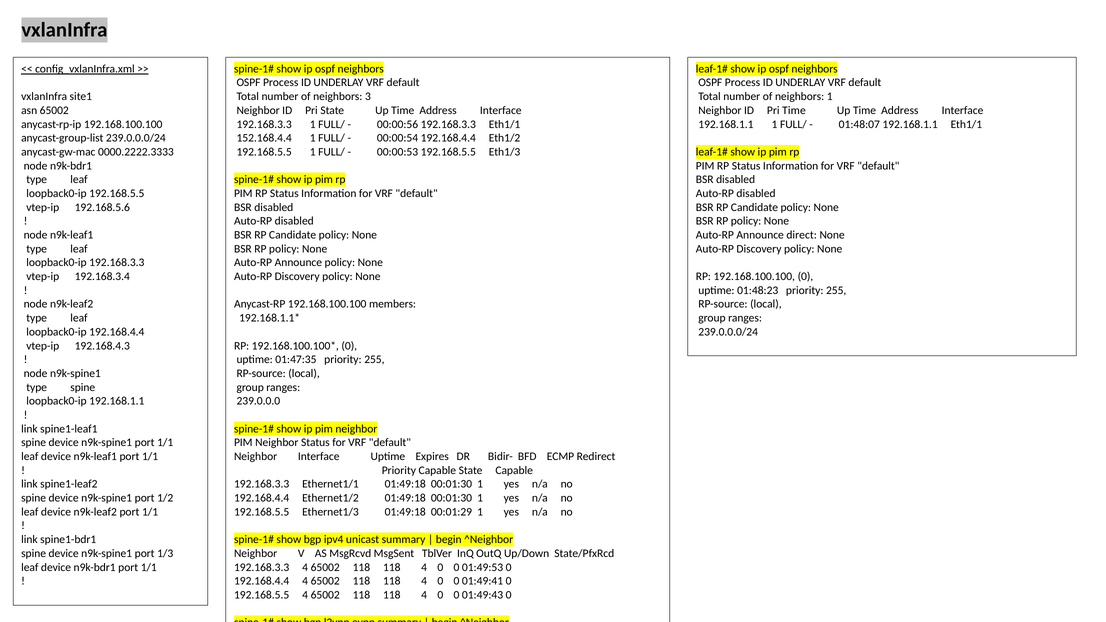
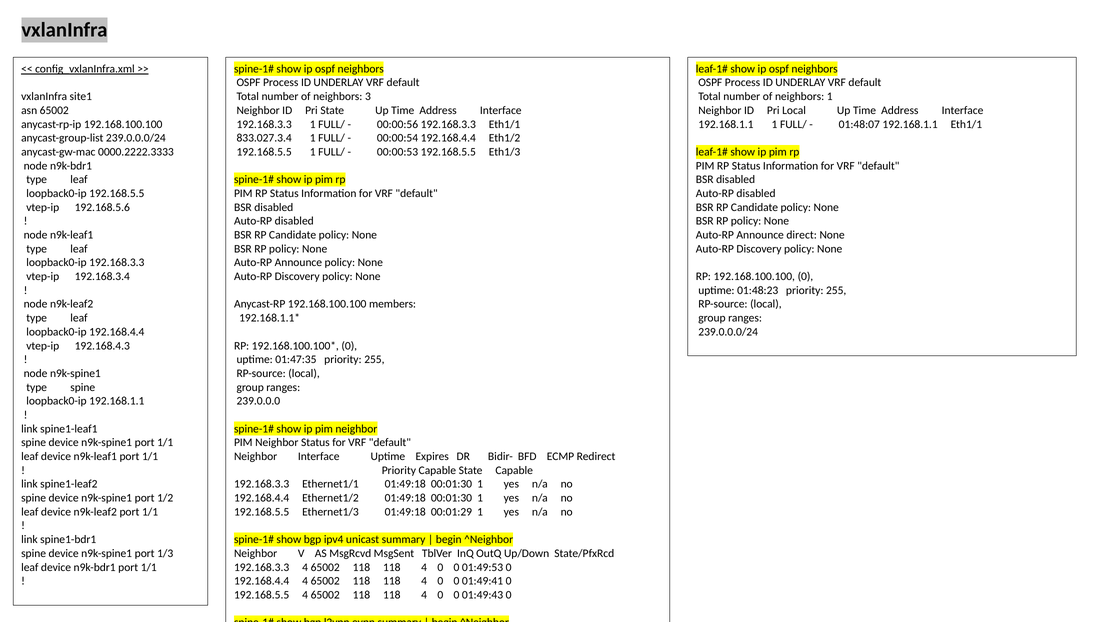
Pri Time: Time -> Local (794, 110)
152.168.4.4: 152.168.4.4 -> 833.027.3.4 (264, 138)
